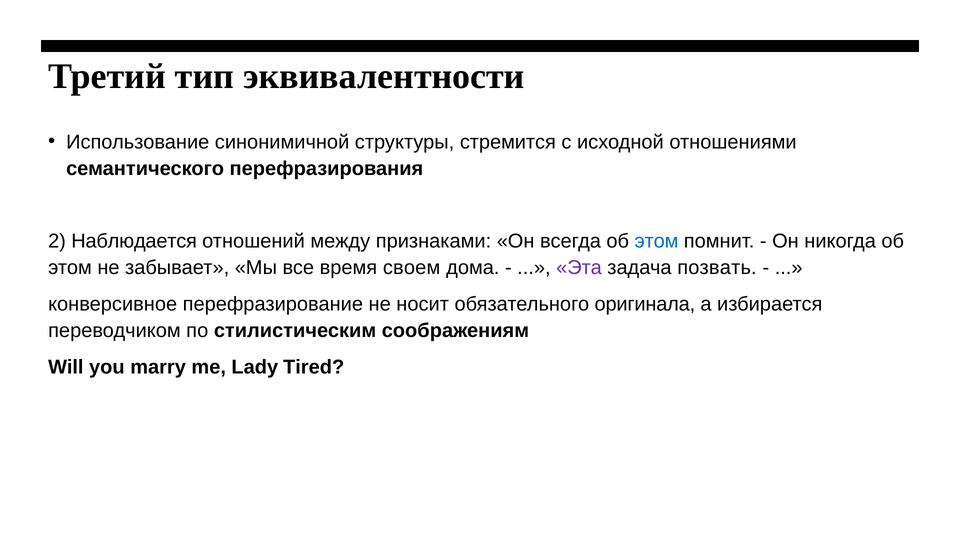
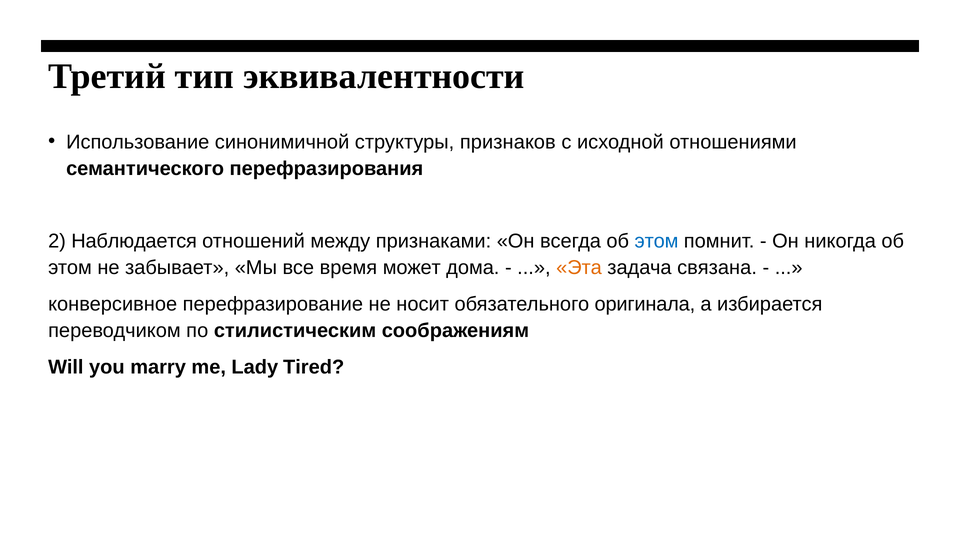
стремится: стремится -> признаков (508, 142)
своем: своем -> может (412, 268)
Эта colour: purple -> orange (579, 268)
позвать: позвать -> связана (717, 268)
